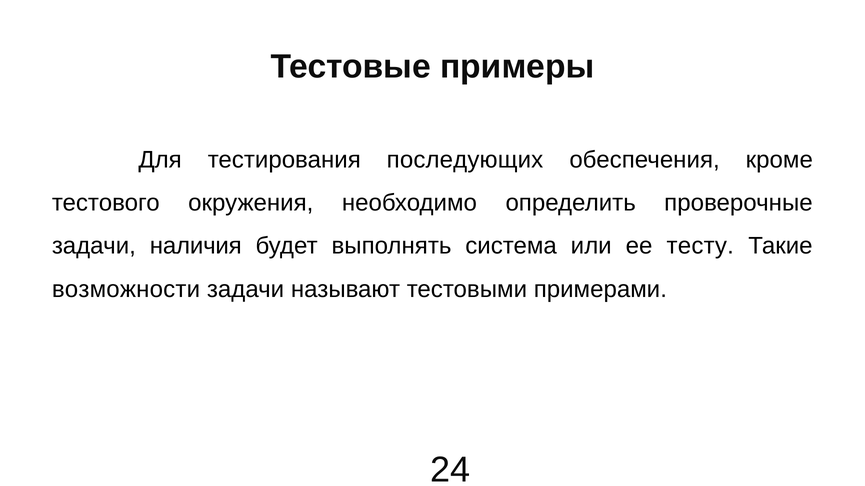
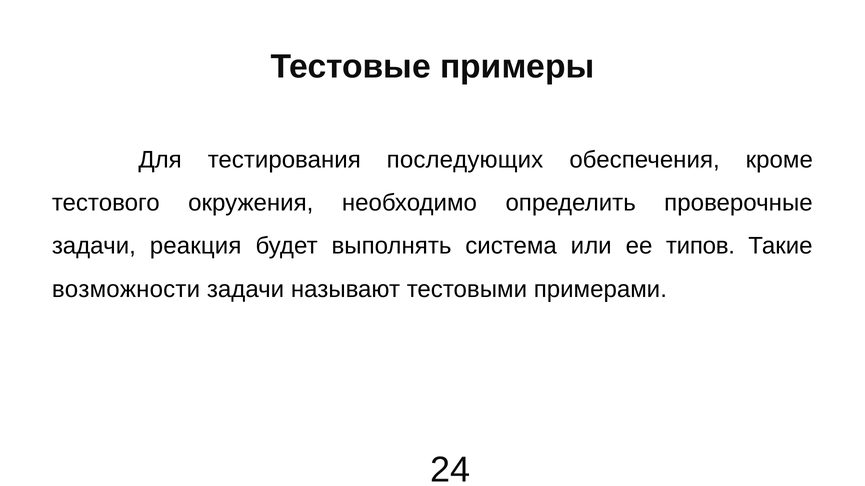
наличия: наличия -> реакция (196, 246)
тесту: тесту -> типов (700, 246)
